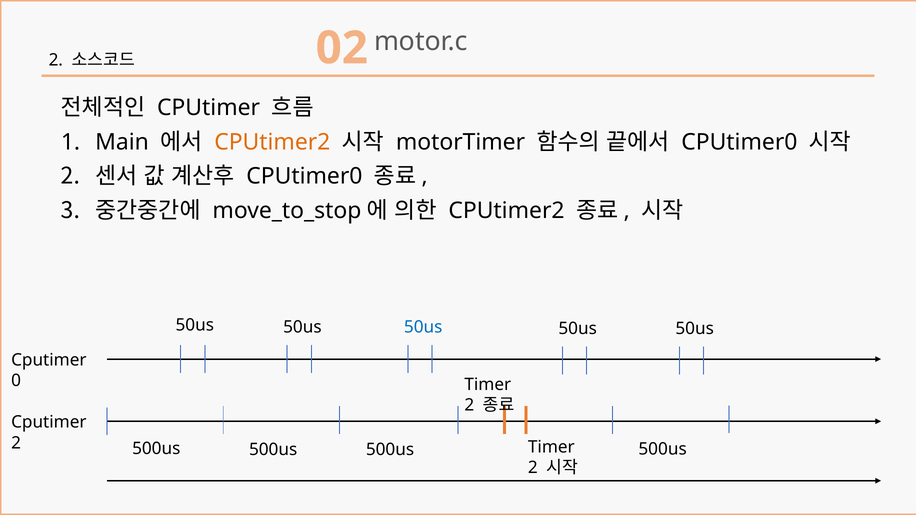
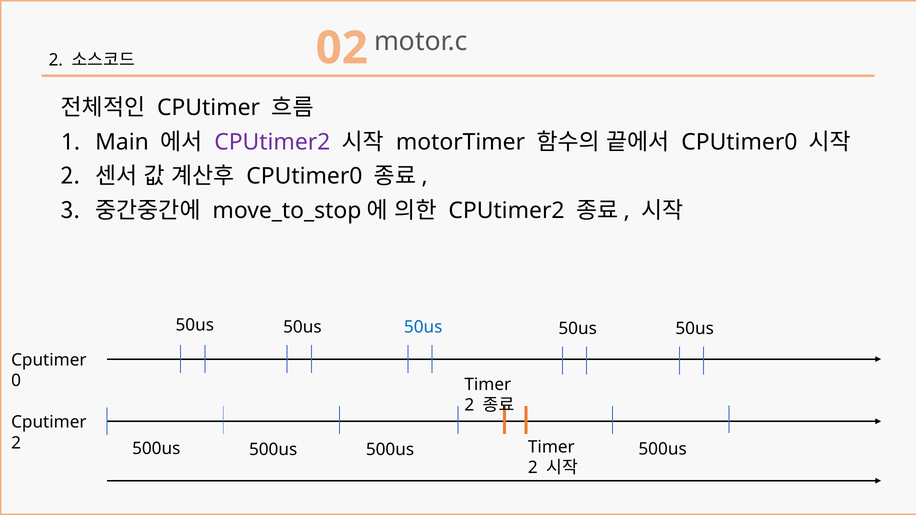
CPUtimer2 colour: orange -> purple (272, 142)
